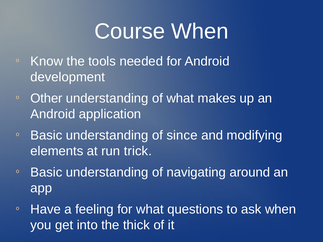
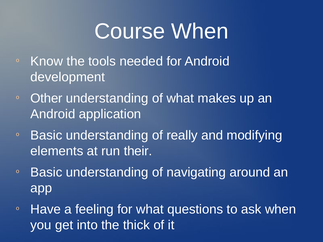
since: since -> really (182, 136)
trick: trick -> their (138, 151)
